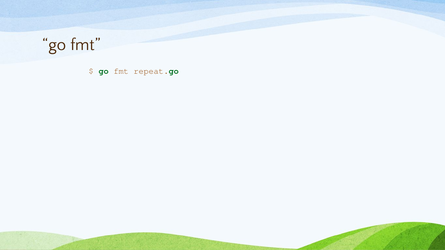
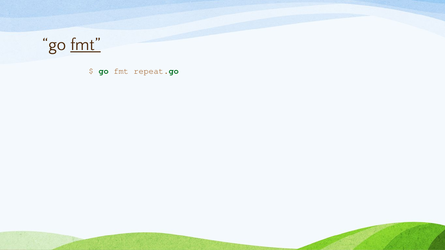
fmt underline: none -> present (86, 45)
